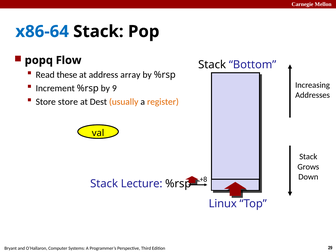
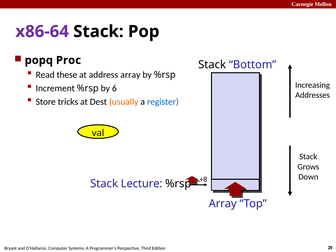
x86-64 colour: blue -> purple (42, 32)
Flow: Flow -> Proc (68, 60)
9: 9 -> 6 (114, 88)
Store store: store -> tricks (68, 102)
register colour: orange -> blue (163, 102)
Linux: Linux -> Array (223, 204)
